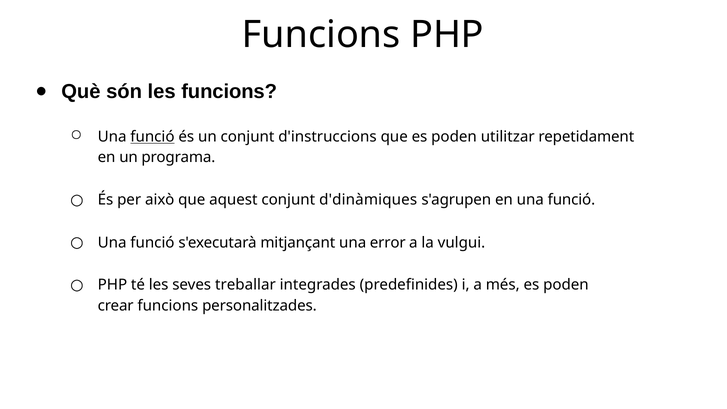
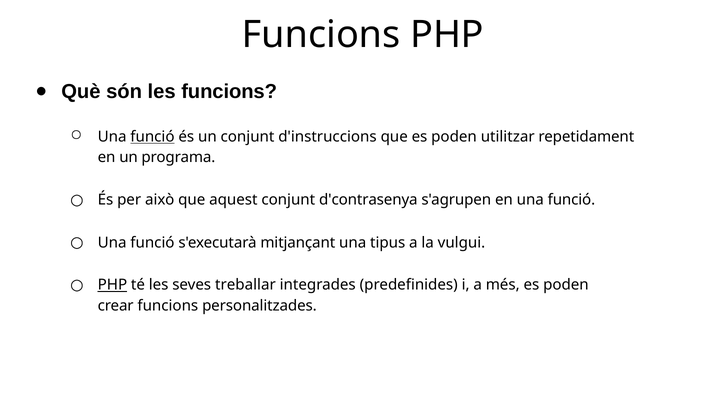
d'dinàmiques: d'dinàmiques -> d'contrasenya (368, 200)
error: error -> tipus (388, 243)
PHP underline: none -> present (112, 285)
